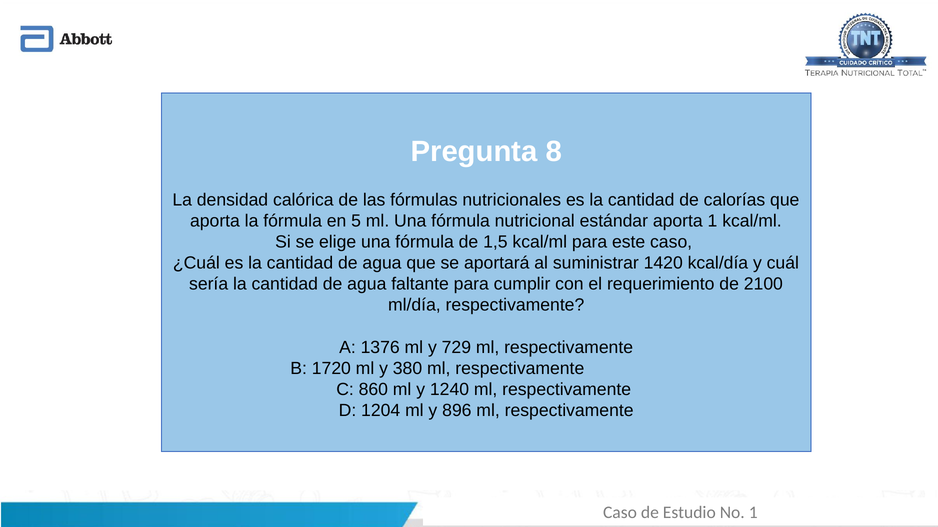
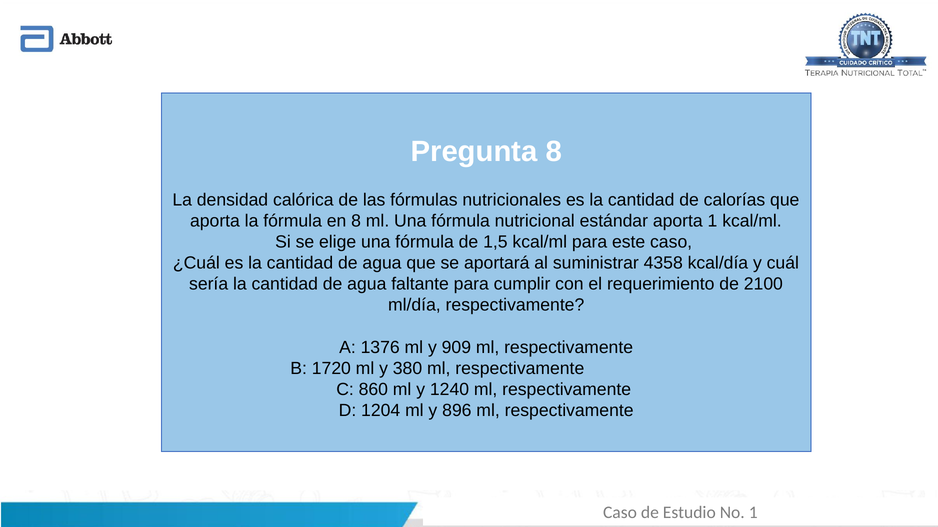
en 5: 5 -> 8 (356, 221)
1420: 1420 -> 4358 (663, 263)
729: 729 -> 909 (456, 348)
